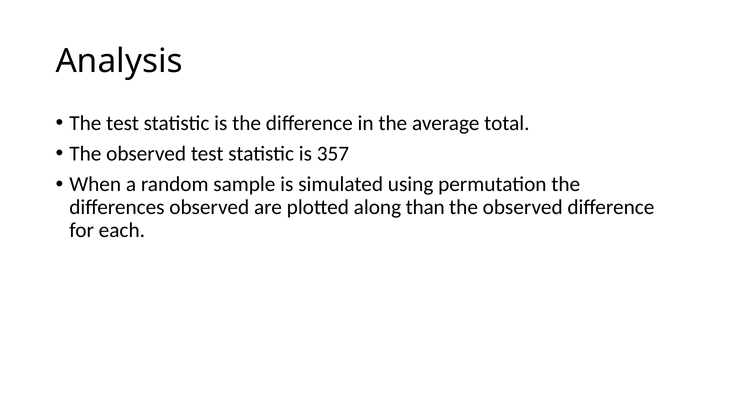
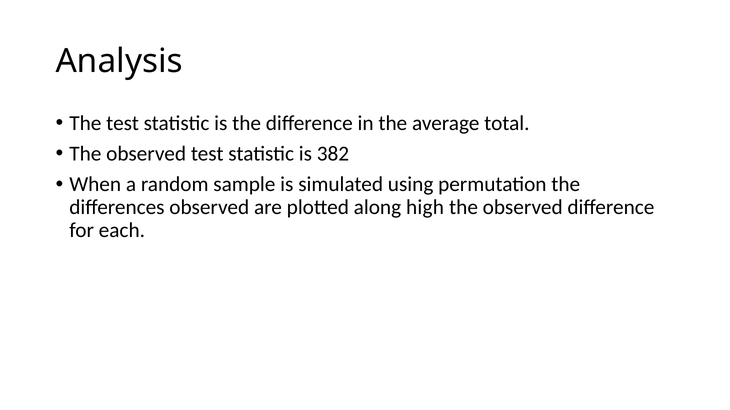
357: 357 -> 382 (333, 154)
than: than -> high (425, 208)
